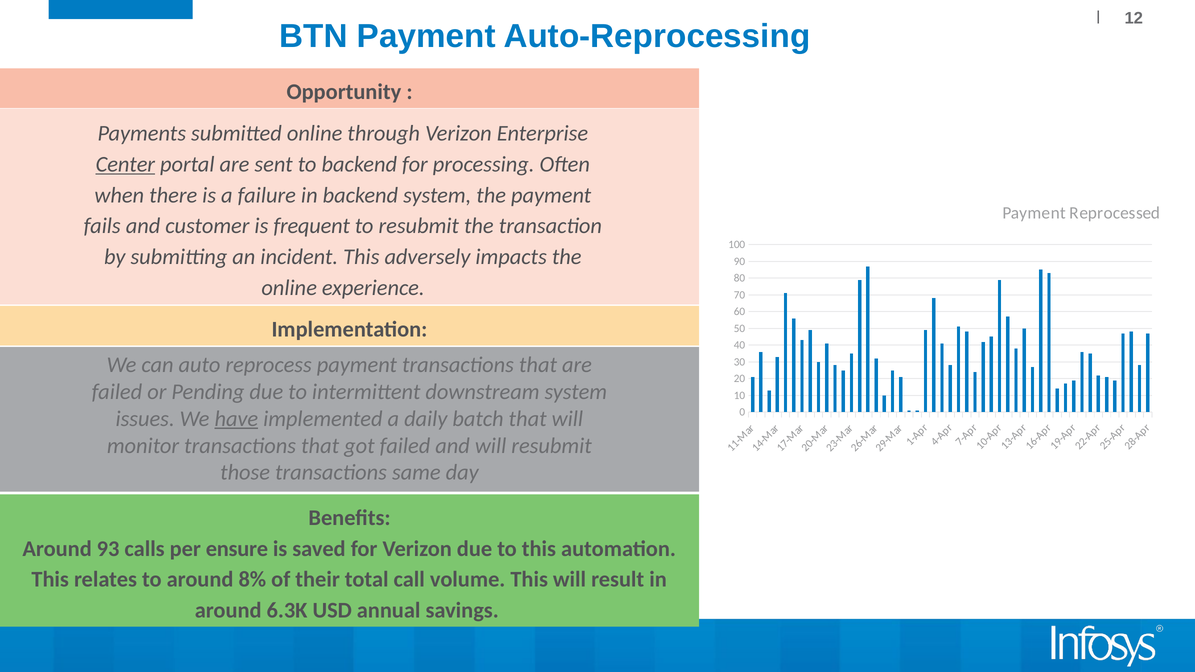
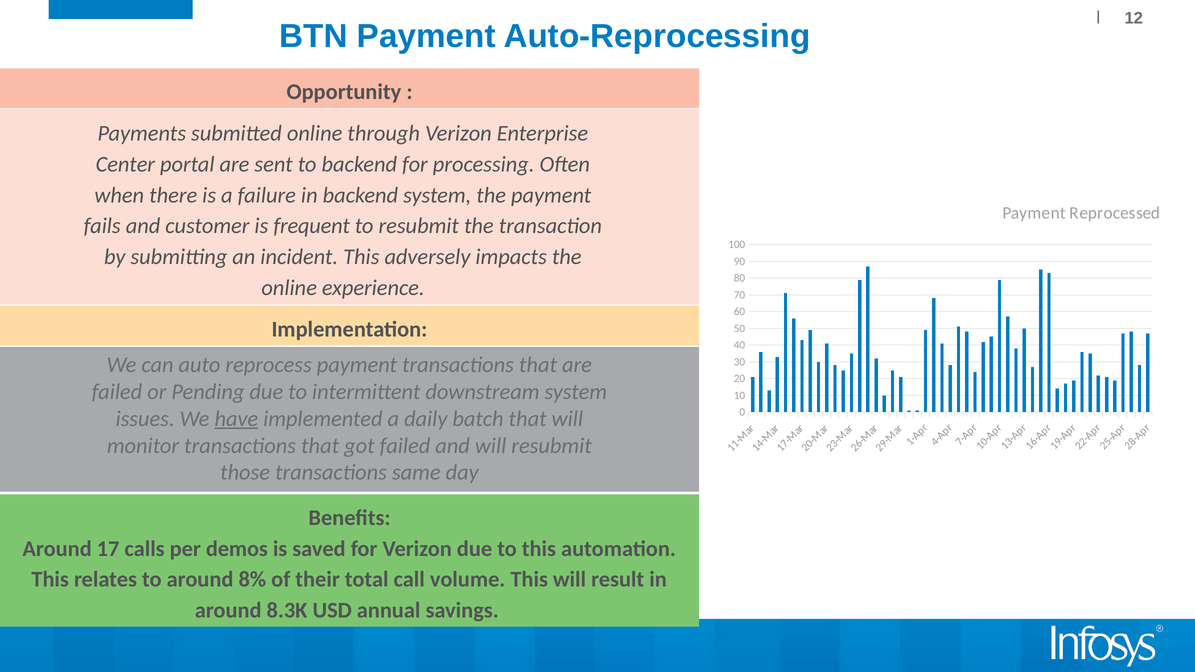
Center underline: present -> none (125, 164)
93: 93 -> 17 (108, 549)
ensure: ensure -> demos (237, 549)
6.3K: 6.3K -> 8.3K (287, 611)
